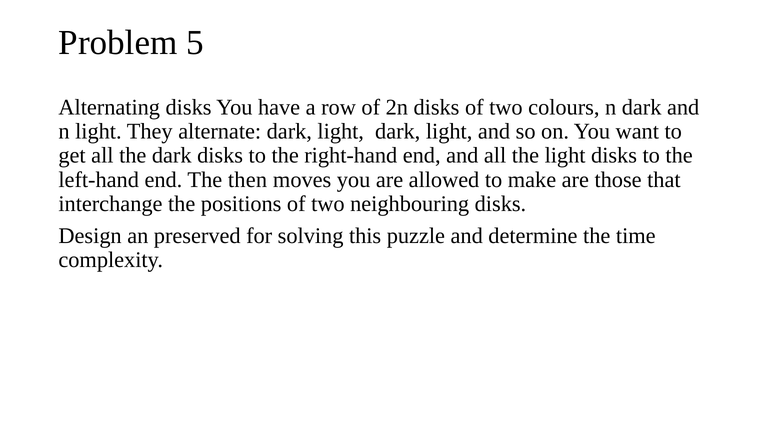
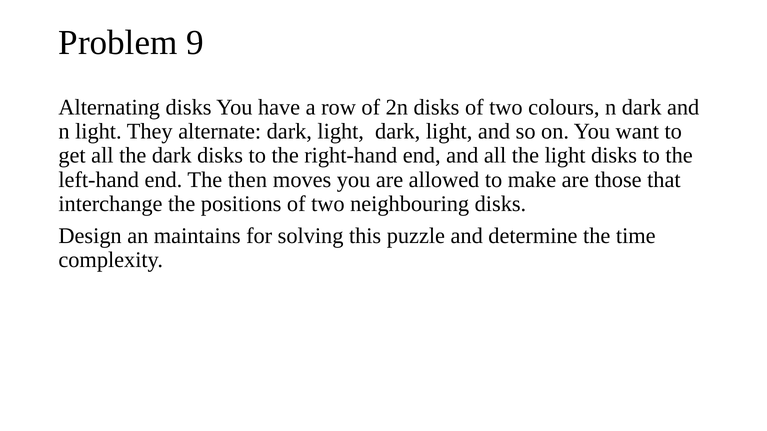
5: 5 -> 9 (195, 43)
preserved: preserved -> maintains (197, 236)
